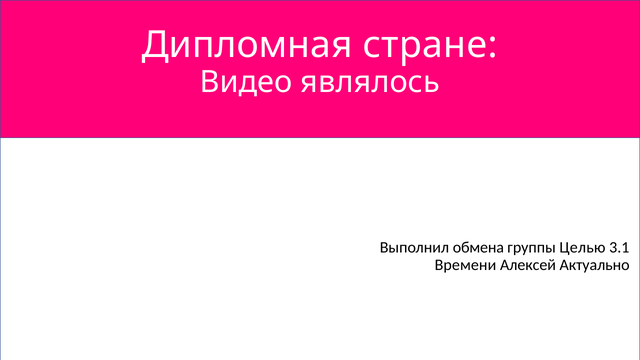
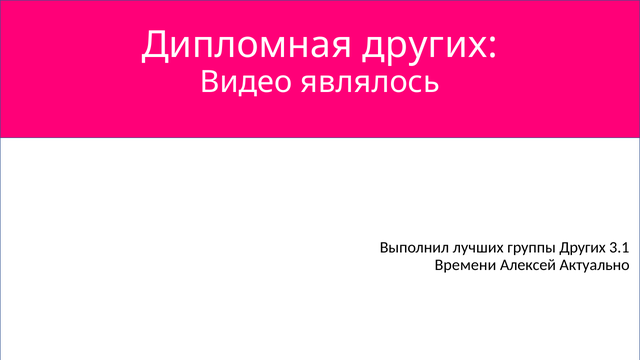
Дипломная стране: стране -> других (430, 45)
обмена: обмена -> лучших (478, 248)
группы Целью: Целью -> Других (583, 248)
